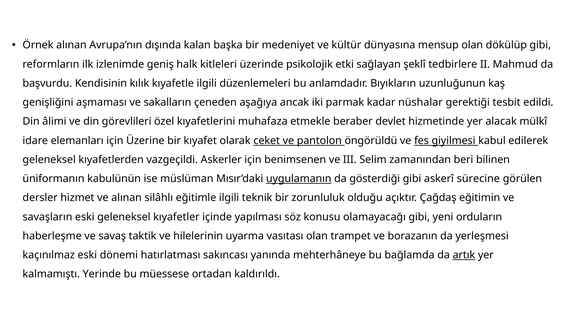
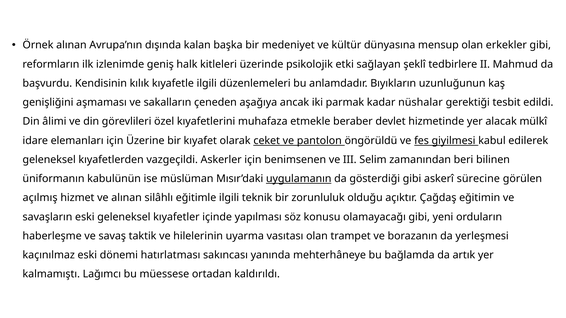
dökülüp: dökülüp -> erkekler (506, 45)
dersler: dersler -> açılmış (40, 198)
artık underline: present -> none (464, 255)
Yerinde: Yerinde -> Lağımcı (102, 274)
